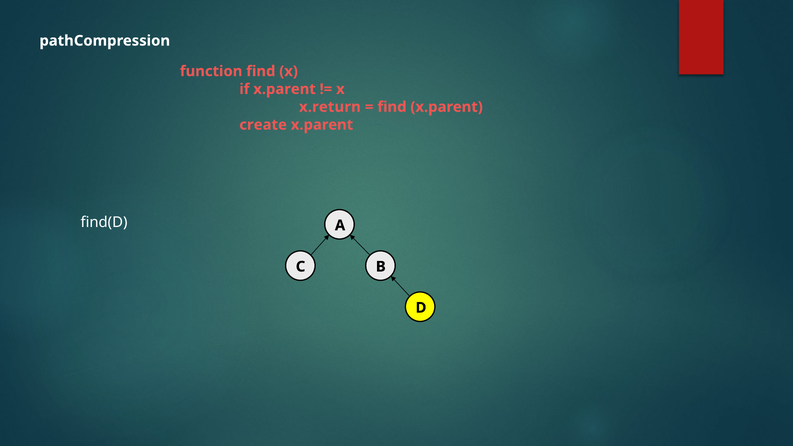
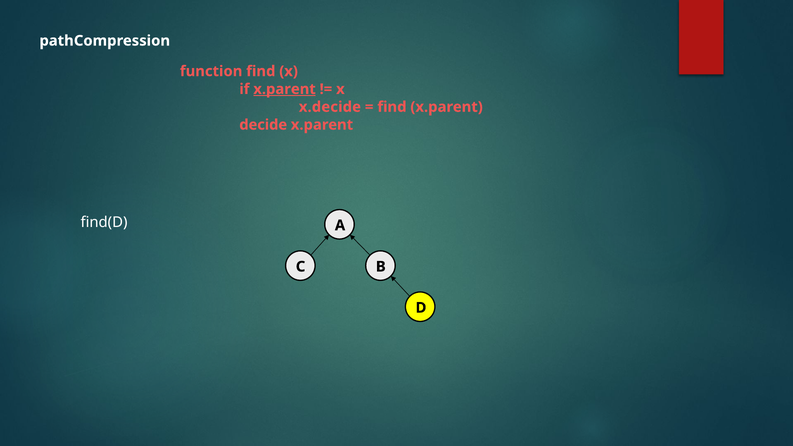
x.parent underline: none -> present (285, 89)
x.return: x.return -> x.decide (330, 107)
create: create -> decide (263, 125)
